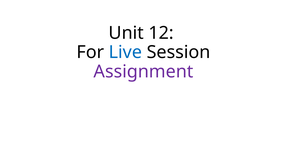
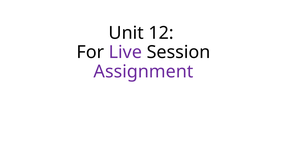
Live colour: blue -> purple (125, 52)
